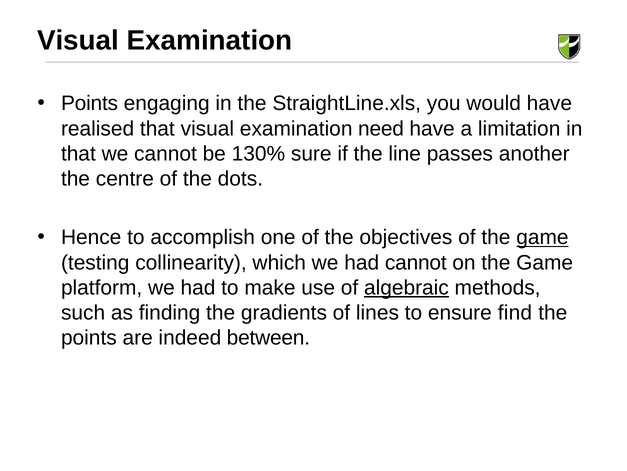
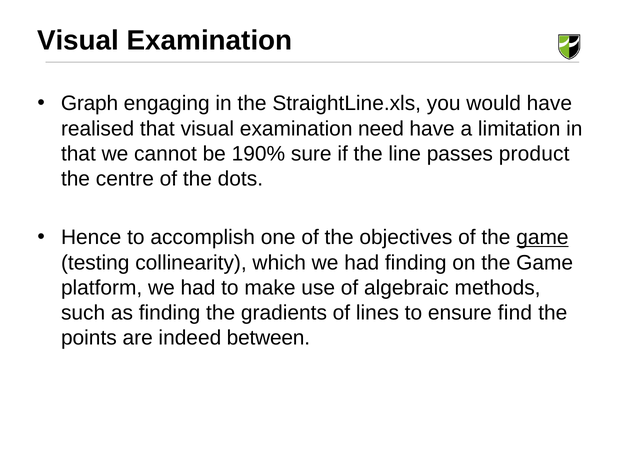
Points: Points -> Graph (90, 103)
130%: 130% -> 190% (258, 154)
another: another -> product (534, 154)
had cannot: cannot -> finding (416, 262)
algebraic underline: present -> none (406, 287)
